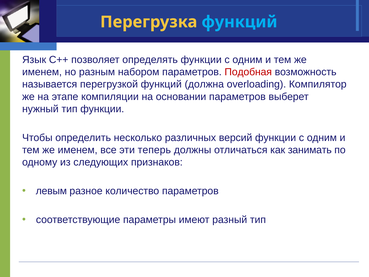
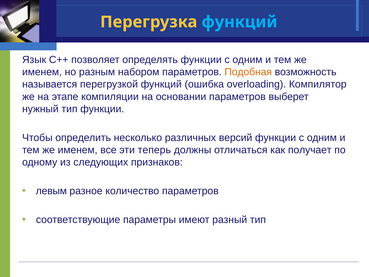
Подобная colour: red -> orange (248, 72)
должна: должна -> ошибка (204, 84)
занимать: занимать -> получает (310, 150)
